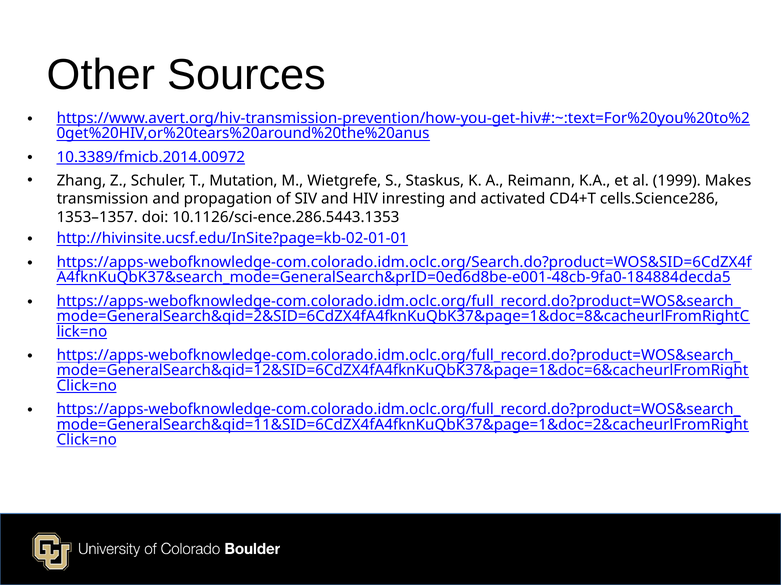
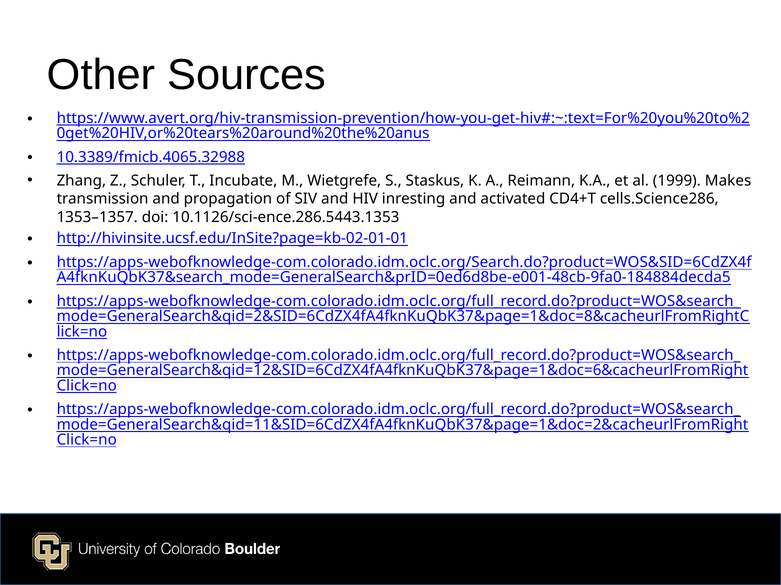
10.3389/fmicb.2014.00972: 10.3389/fmicb.2014.00972 -> 10.3389/fmicb.4065.32988 (151, 157)
Mutation: Mutation -> Incubate (243, 181)
